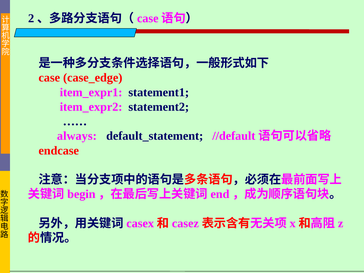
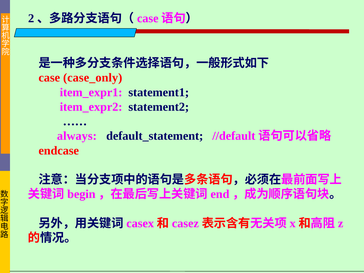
case_edge: case_edge -> case_only (93, 78)
